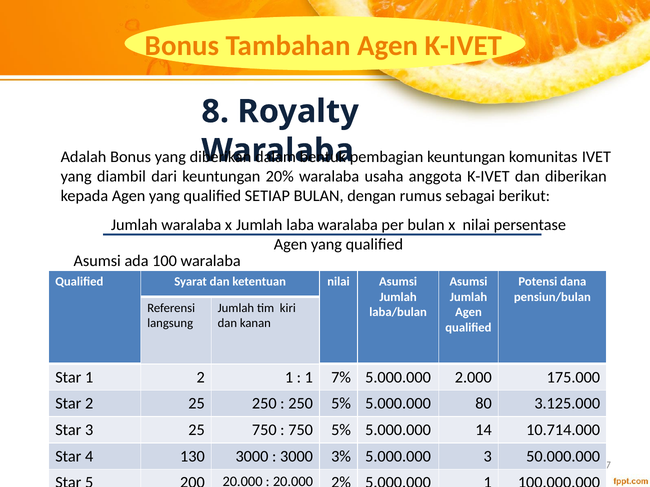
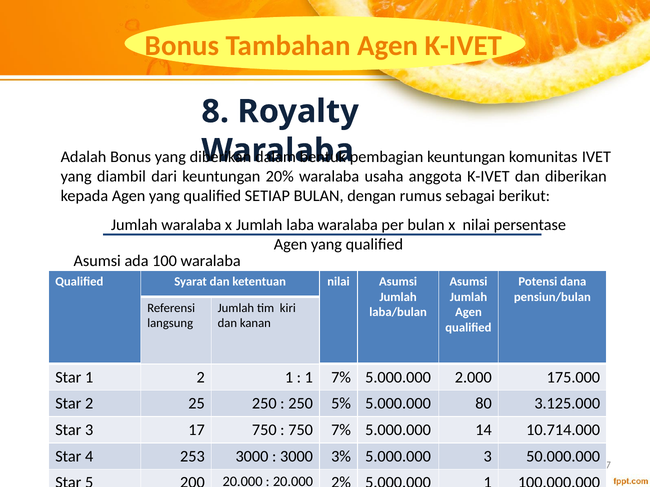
3 25: 25 -> 17 (197, 430)
750 5%: 5% -> 7% (341, 430)
130: 130 -> 253 (192, 457)
